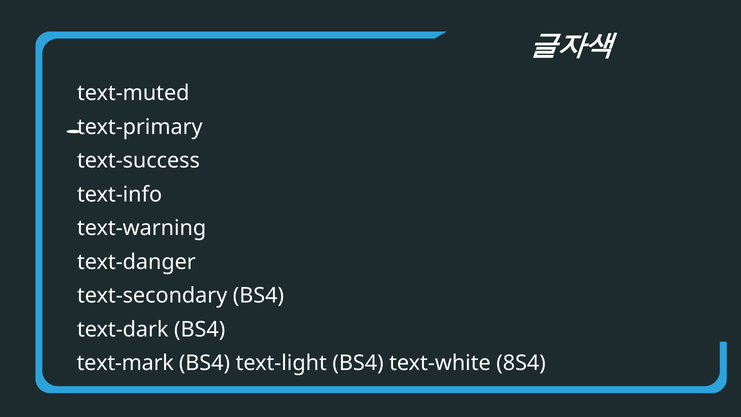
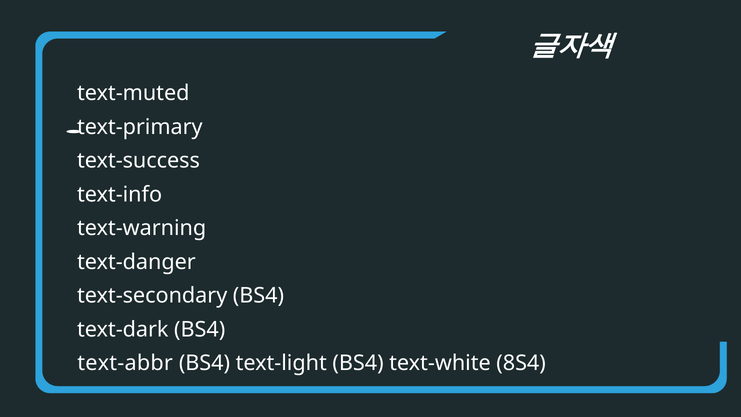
text-mark: text-mark -> text-abbr (125, 363)
